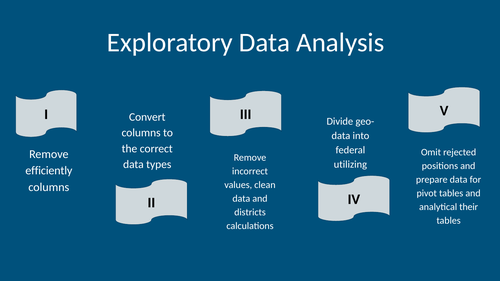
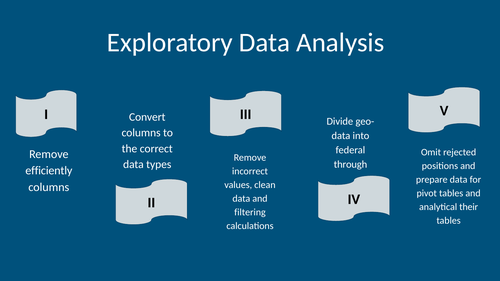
utilizing: utilizing -> through (350, 164)
districts: districts -> filtering (250, 212)
